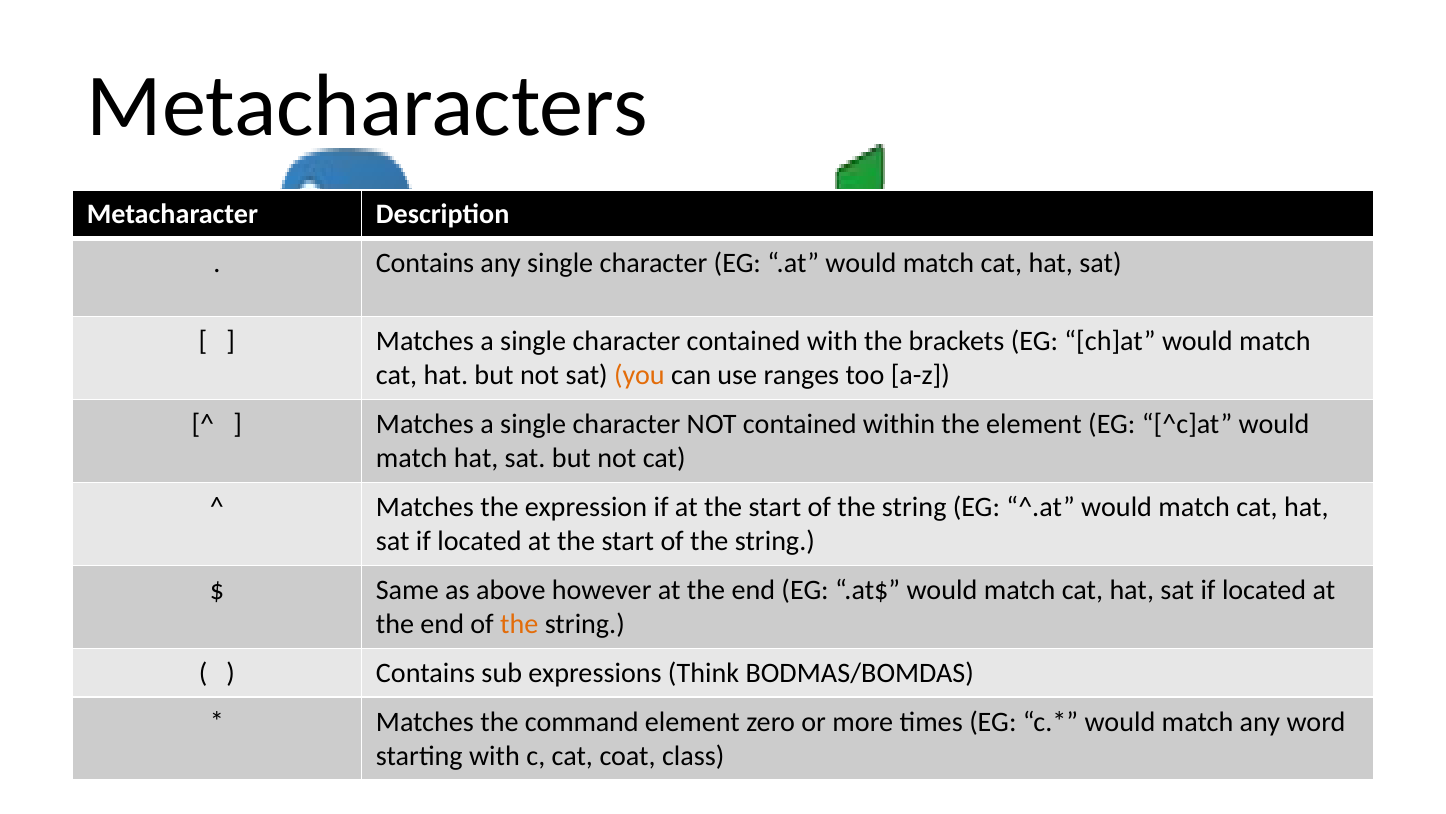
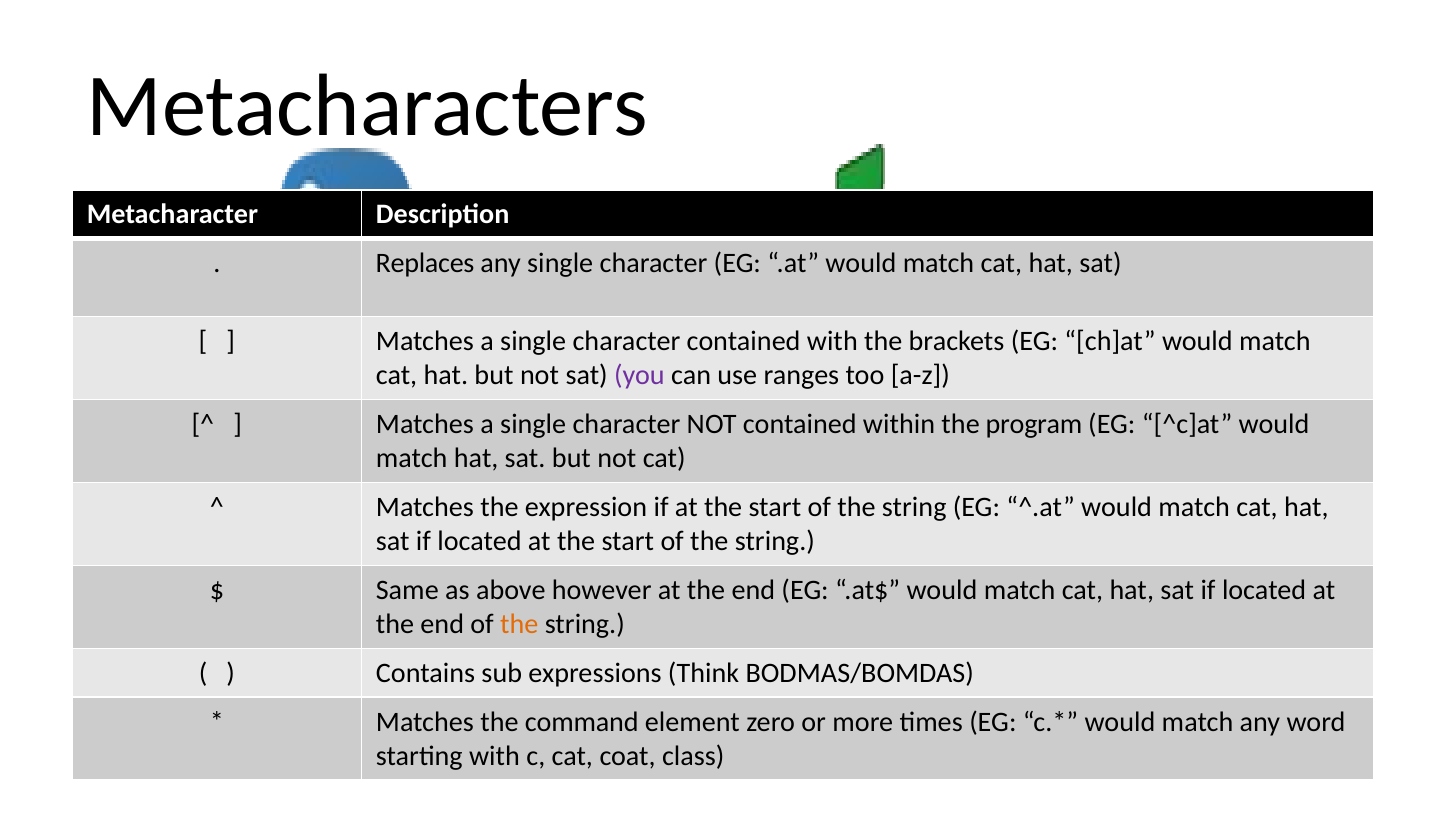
Contains: Contains -> Replaces (425, 263)
you colour: orange -> purple (639, 375)
the element: element -> program (1034, 424)
